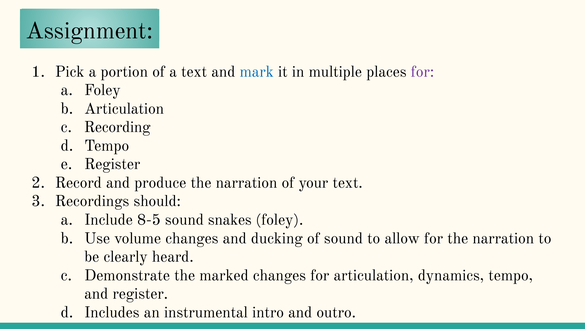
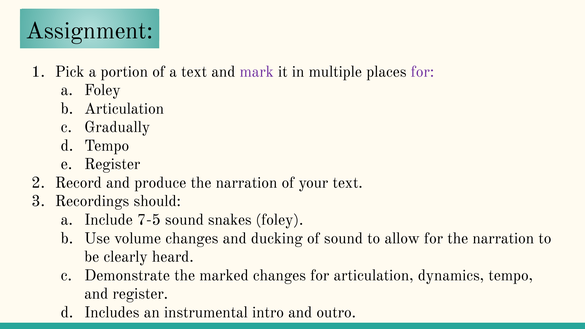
mark colour: blue -> purple (257, 72)
Recording: Recording -> Gradually (117, 127)
8-5: 8-5 -> 7-5 (149, 220)
